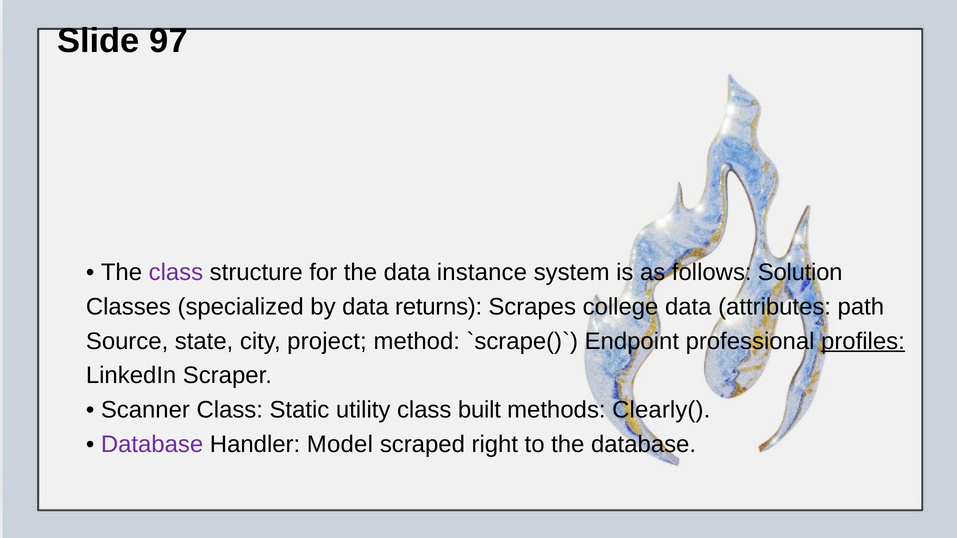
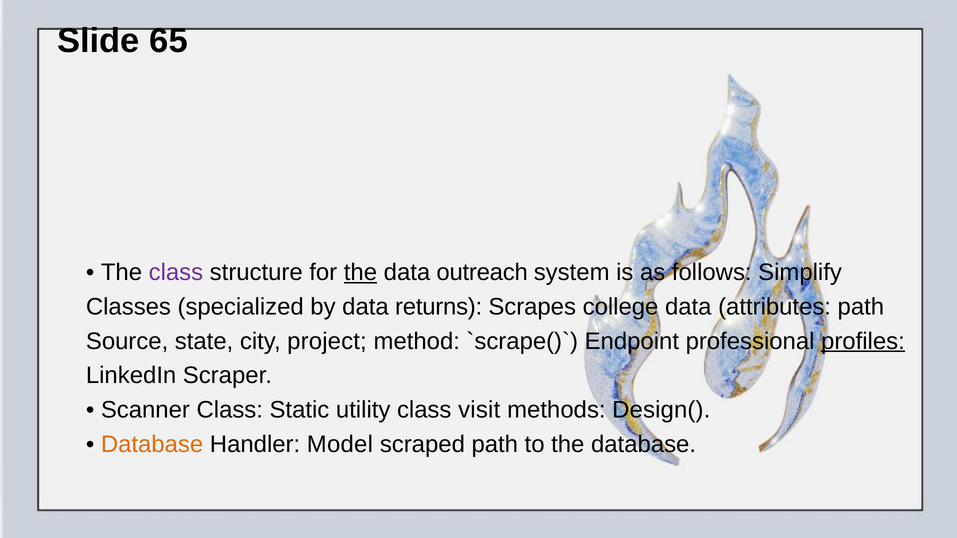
97: 97 -> 65 (169, 41)
the underline: none -> present (360, 272)
instance: instance -> outreach (482, 272)
Solution: Solution -> Simplify (800, 272)
built: built -> visit (479, 410)
Clearly(: Clearly( -> Design( (661, 410)
Database colour: purple -> orange (152, 445)
scraped right: right -> path (495, 445)
